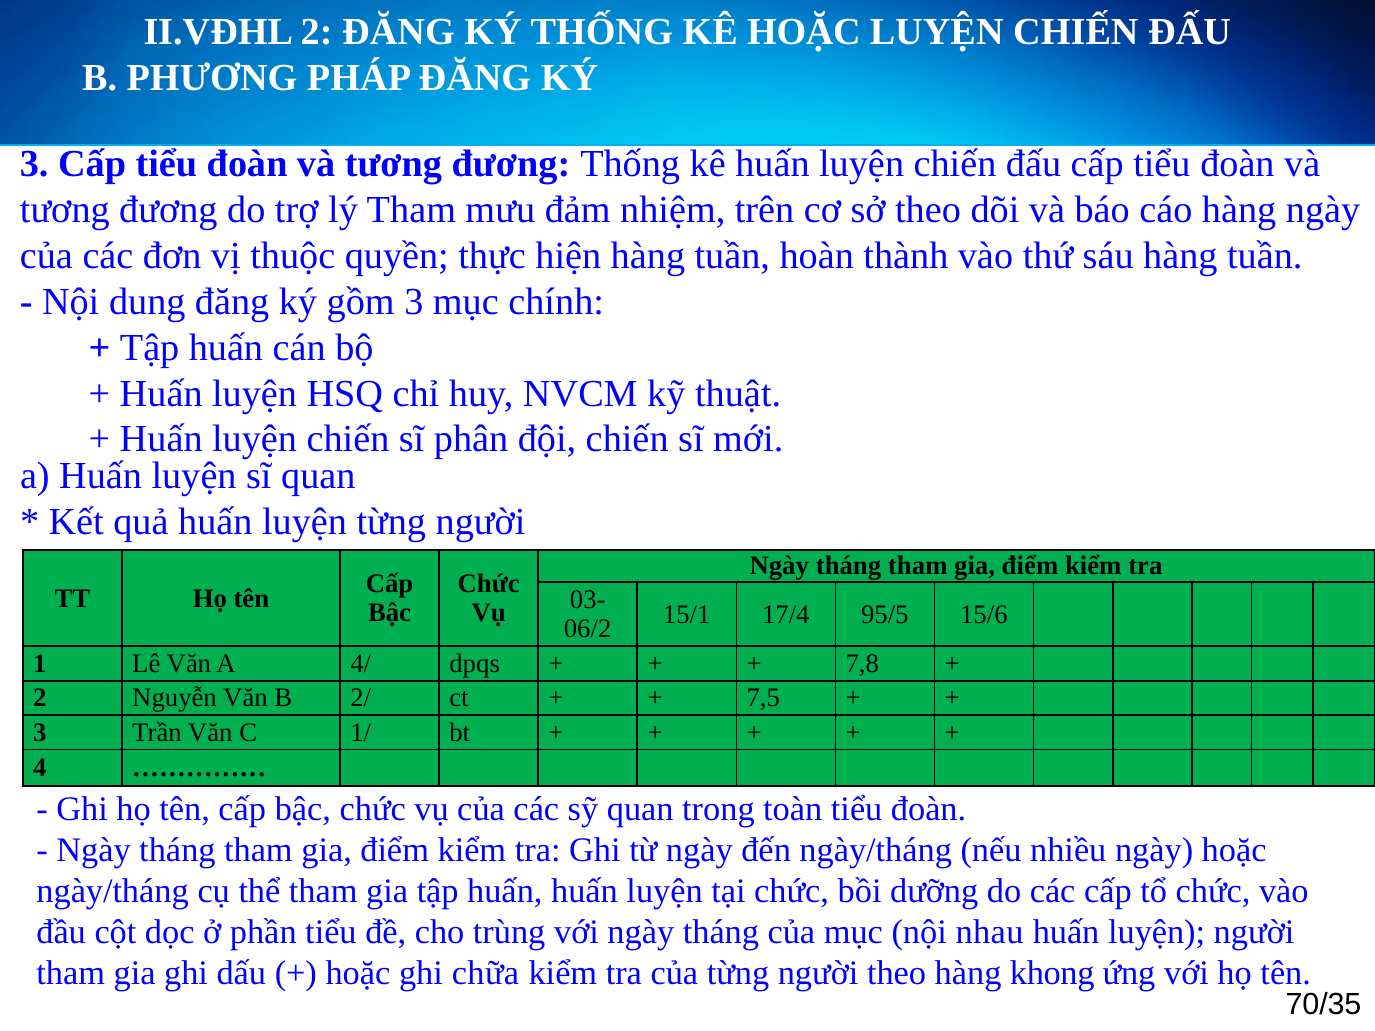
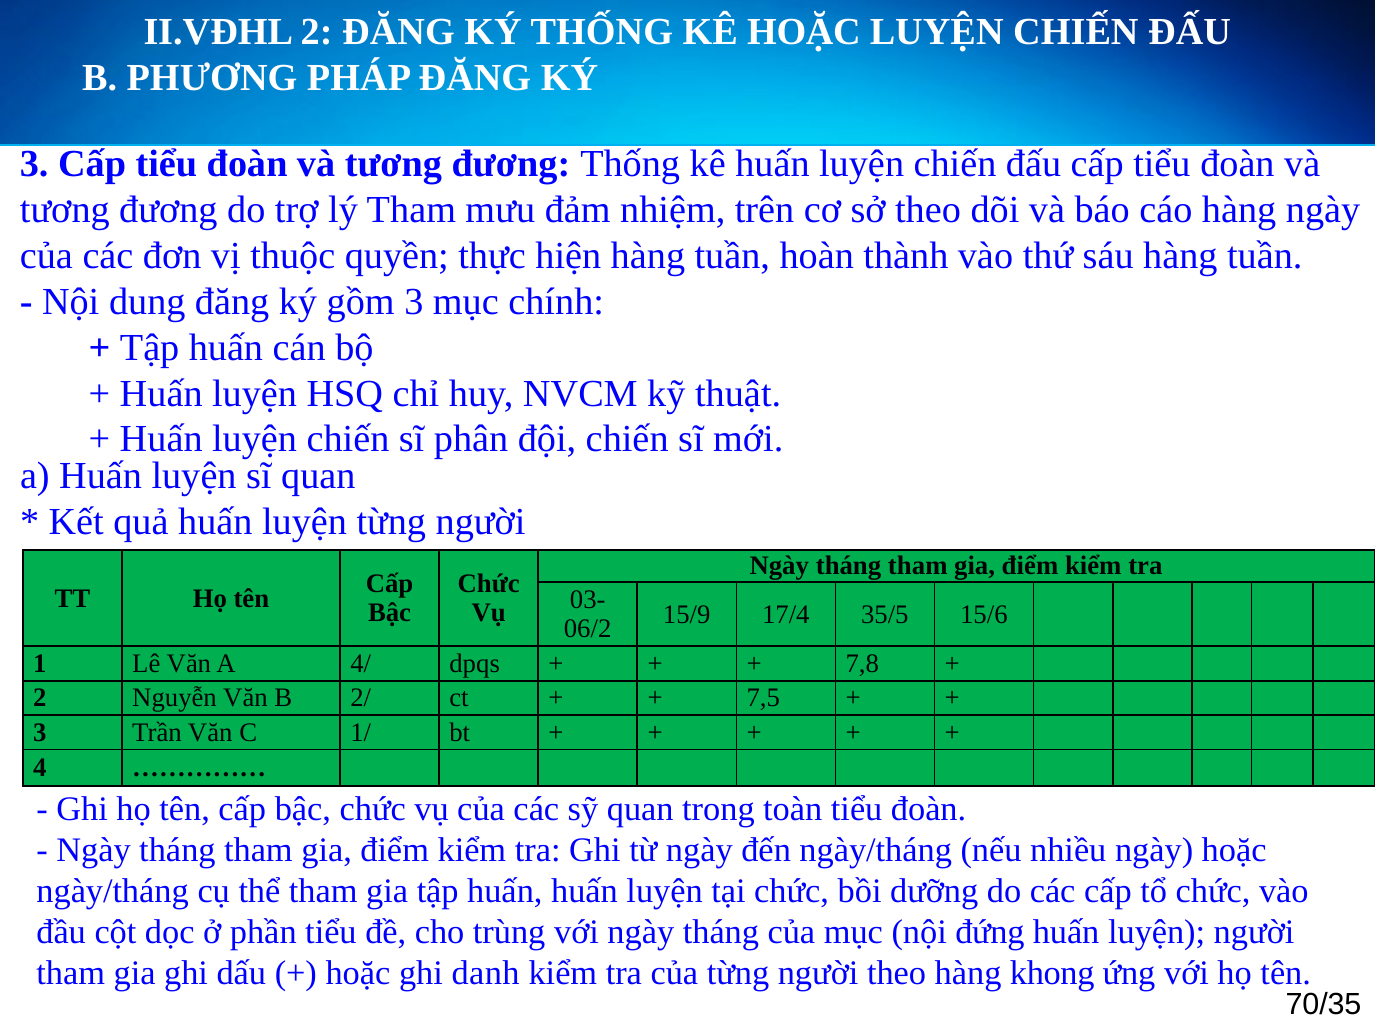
15/1: 15/1 -> 15/9 (687, 614)
95/5: 95/5 -> 35/5 (885, 614)
nhau: nhau -> đứng (990, 933)
chữa: chữa -> danh (486, 974)
